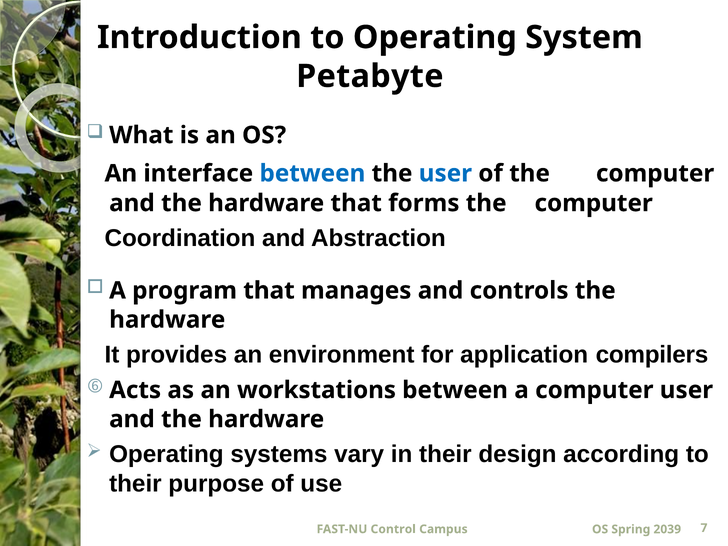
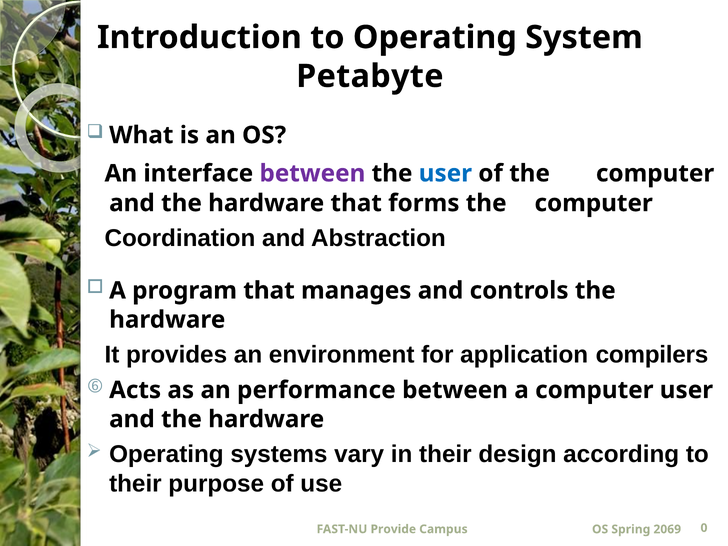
between colour: blue -> purple (312, 173)
workstations: workstations -> performance (316, 390)
Control: Control -> Provide (393, 529)
7: 7 -> 0 (704, 528)
2039: 2039 -> 2069 (667, 529)
